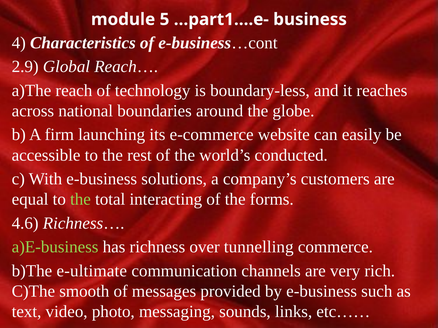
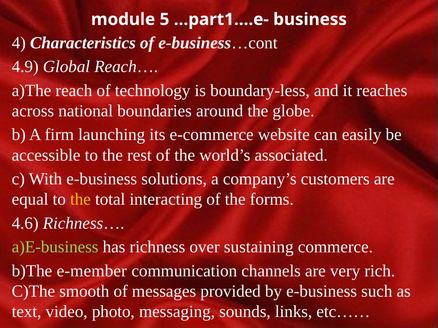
2.9: 2.9 -> 4.9 (25, 67)
conducted: conducted -> associated (291, 155)
the colour: light green -> yellow (81, 200)
tunnelling: tunnelling -> sustaining (259, 247)
e-ultimate: e-ultimate -> e-member (92, 271)
